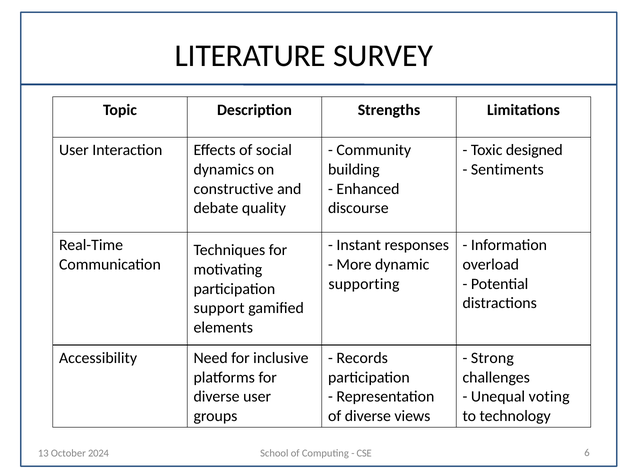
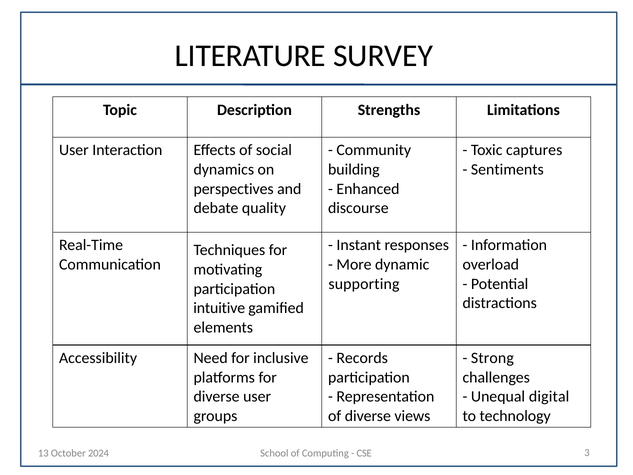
designed: designed -> captures (534, 150)
constructive: constructive -> perspectives (234, 189)
support: support -> intuitive (219, 308)
voting: voting -> digital (549, 396)
6: 6 -> 3 (587, 453)
